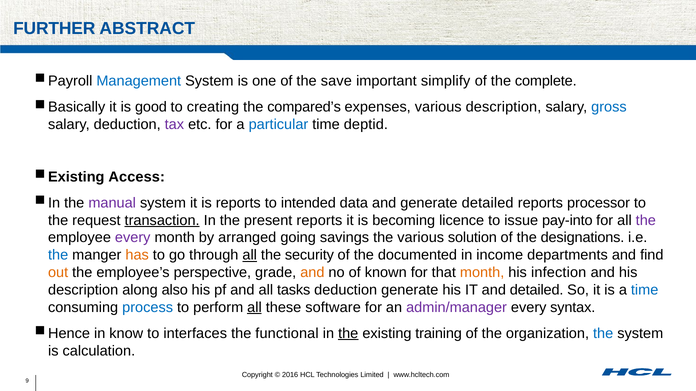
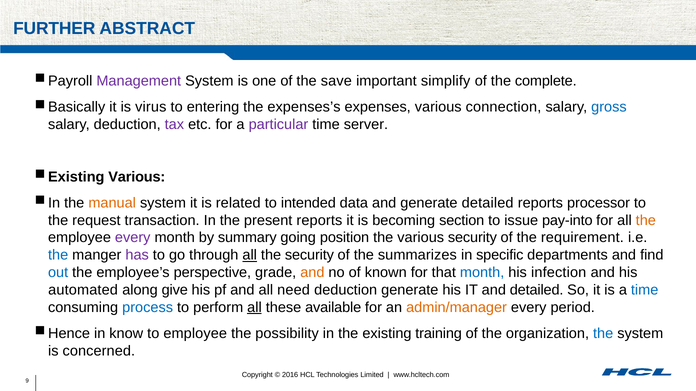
Management colour: blue -> purple (139, 81)
good: good -> virus (151, 107)
creating: creating -> entering (213, 107)
compared’s: compared’s -> expenses’s (304, 107)
various description: description -> connection (503, 107)
particular colour: blue -> purple (278, 125)
deptid: deptid -> server (366, 125)
Access: Access -> Various (137, 177)
manual colour: purple -> orange (112, 203)
is reports: reports -> related (238, 203)
transaction underline: present -> none (162, 221)
licence: licence -> section (462, 221)
the colour: purple -> orange (646, 221)
arranged: arranged -> summary (247, 238)
savings: savings -> position (345, 238)
various solution: solution -> security (472, 238)
designations: designations -> requirement (582, 238)
has colour: orange -> purple (137, 255)
documented: documented -> summarizes (417, 255)
income: income -> specific (500, 255)
out colour: orange -> blue (58, 273)
month colour: orange -> blue (482, 273)
description: description -> automated (83, 290)
also: also -> give (175, 290)
tasks: tasks -> need (294, 290)
software: software -> available (333, 308)
admin/manager colour: purple -> orange (457, 308)
syntax: syntax -> period (573, 308)
to interfaces: interfaces -> employee (195, 334)
functional: functional -> possibility (287, 334)
the underline: present -> none (348, 334)
calculation: calculation -> concerned (99, 351)
